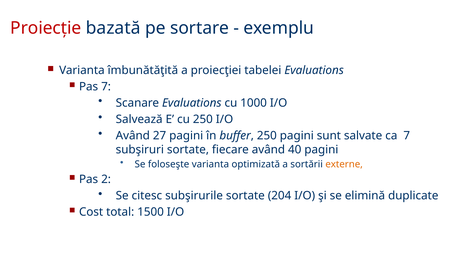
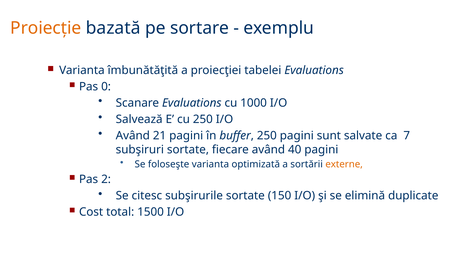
Proiecţie colour: red -> orange (46, 28)
Pas 7: 7 -> 0 (106, 87)
27: 27 -> 21 (160, 135)
204: 204 -> 150 (280, 195)
